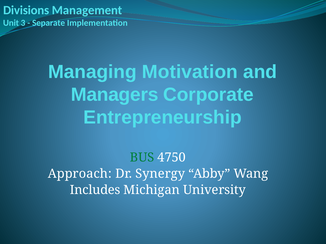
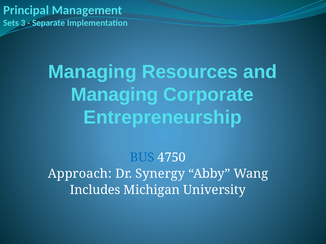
Divisions: Divisions -> Principal (26, 10)
Unit: Unit -> Sets (11, 23)
Motivation: Motivation -> Resources (190, 72)
Managers: Managers -> Managing (115, 95)
BUS colour: green -> blue (142, 158)
